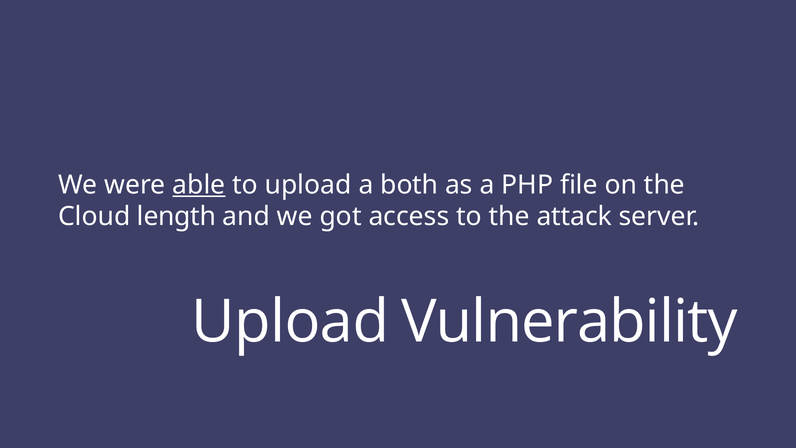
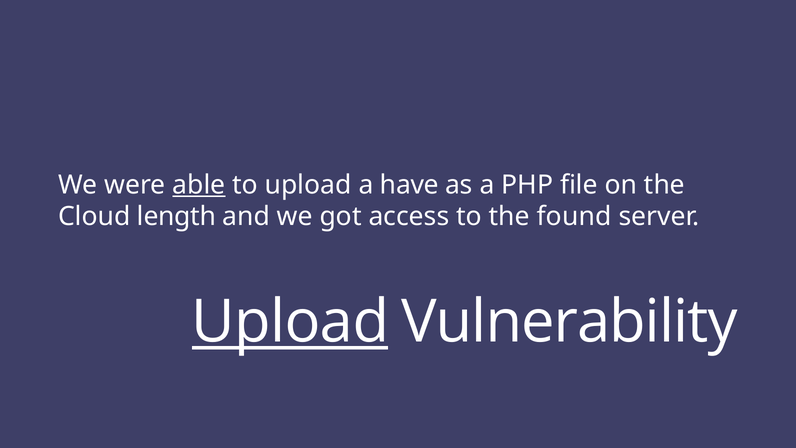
both: both -> have (409, 185)
attack: attack -> found (574, 217)
Upload underline: none -> present (290, 322)
